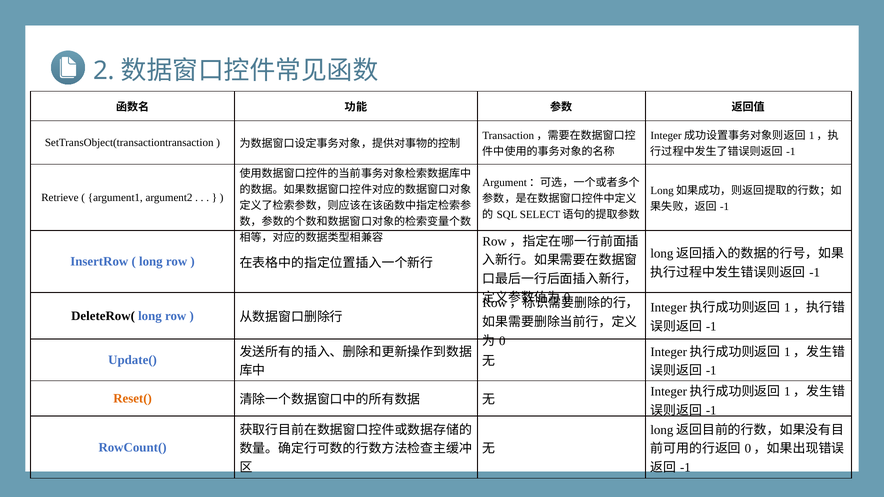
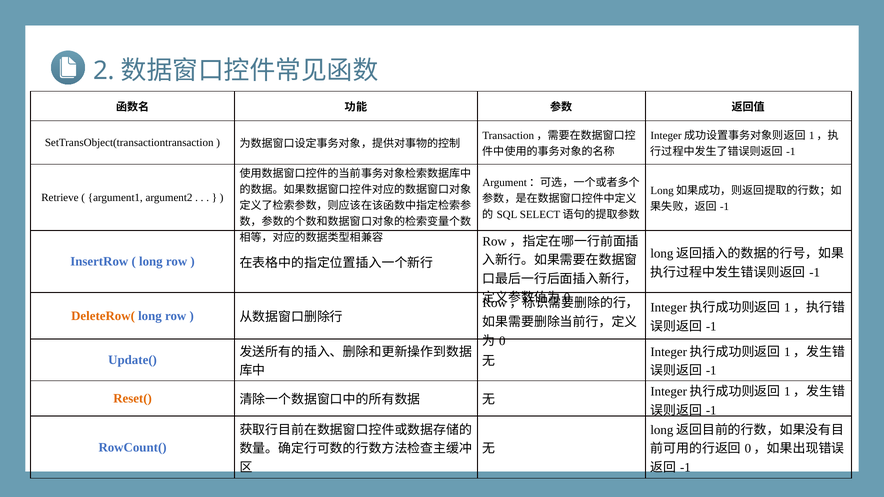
DeleteRow( colour: black -> orange (103, 316)
